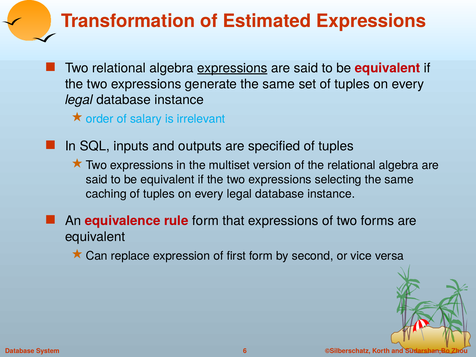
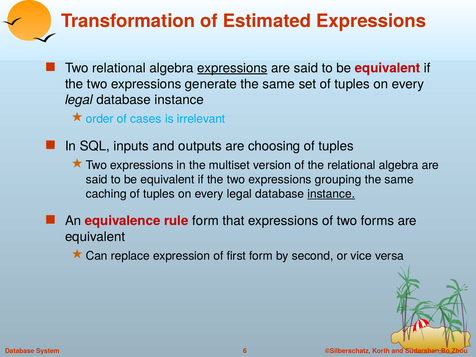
salary: salary -> cases (146, 119)
specified: specified -> choosing (274, 146)
selecting: selecting -> grouping (338, 180)
instance underline: none -> present (331, 194)
